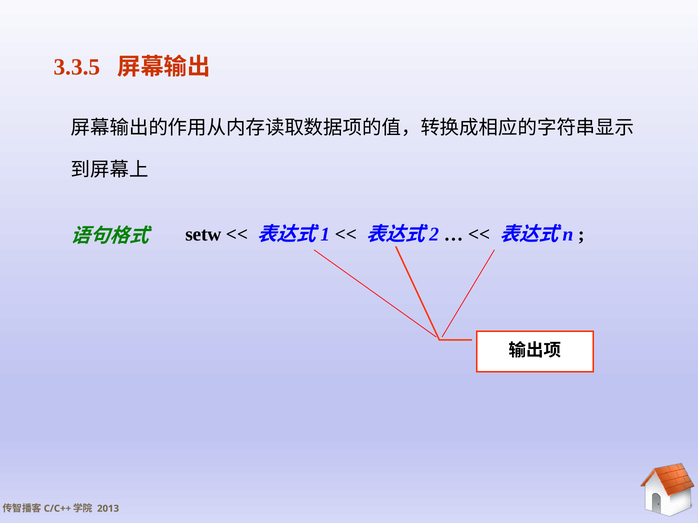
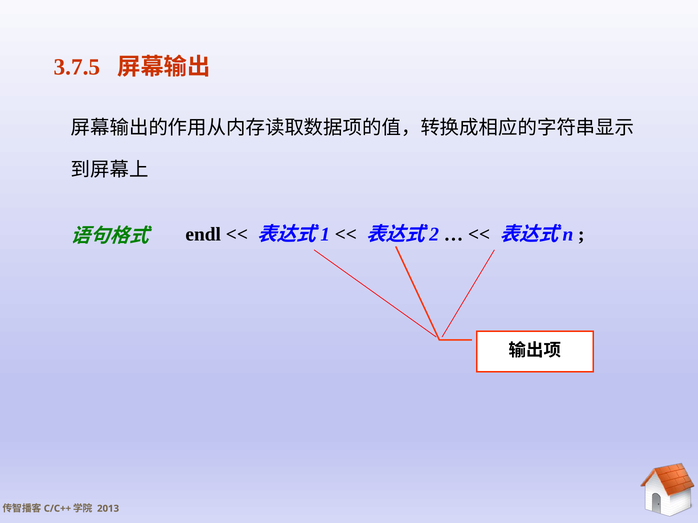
3.3.5: 3.3.5 -> 3.7.5 (77, 67)
setw: setw -> endl (203, 234)
